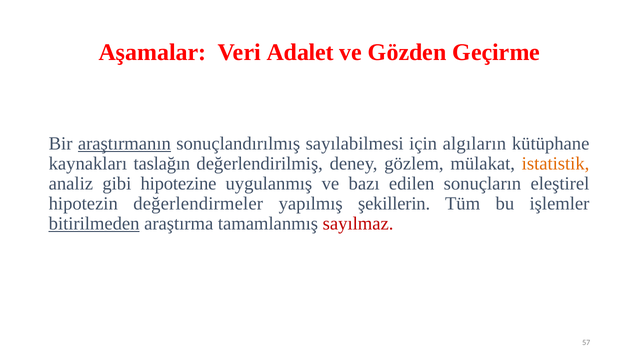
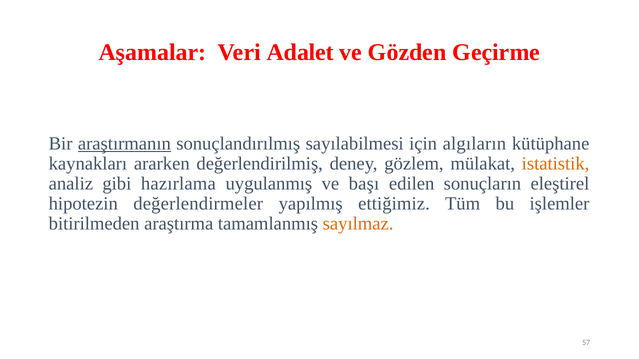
taslağın: taslağın -> ararken (162, 164)
hipotezine: hipotezine -> hazırlama (178, 184)
bazı: bazı -> başı (364, 184)
şekillerin: şekillerin -> ettiğimiz (394, 204)
bitirilmeden underline: present -> none (94, 224)
sayılmaz colour: red -> orange (358, 224)
